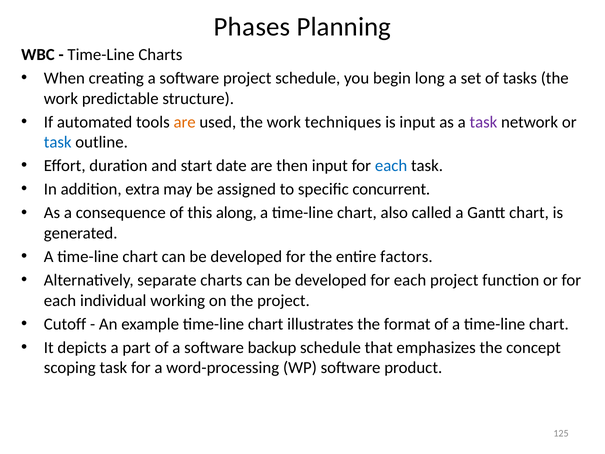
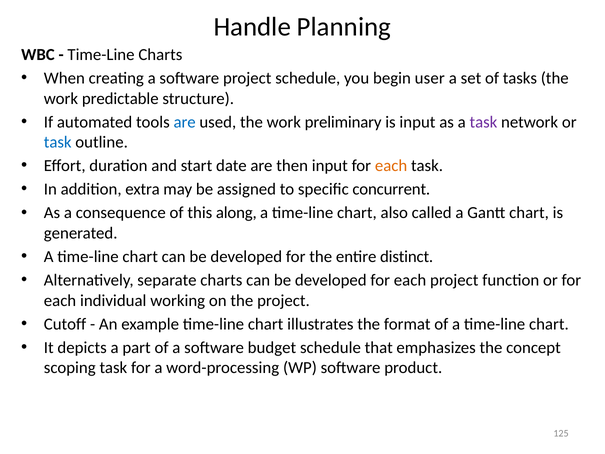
Phases: Phases -> Handle (252, 27)
long: long -> user (430, 78)
are colour: orange -> blue (185, 122)
techniques: techniques -> preliminary (343, 122)
each colour: blue -> orange (391, 166)
factors: factors -> distinct (407, 257)
backup: backup -> budget (272, 347)
